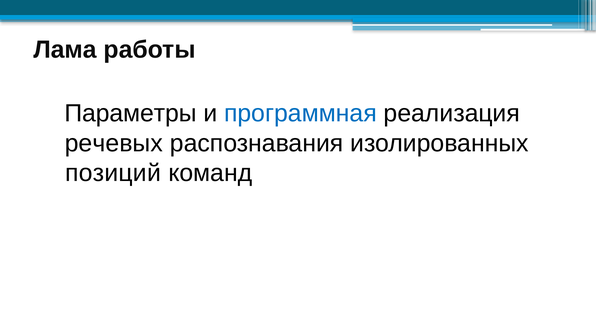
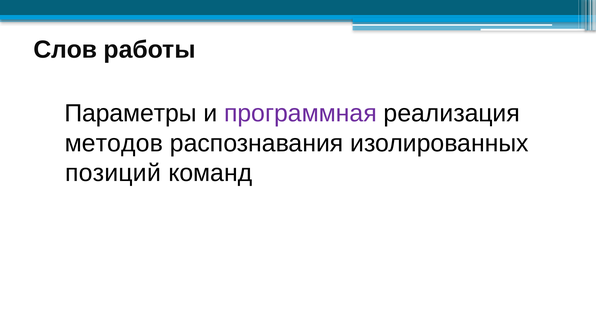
Лама: Лама -> Слов (65, 50)
программная colour: blue -> purple (300, 114)
речевых: речевых -> методов (114, 143)
